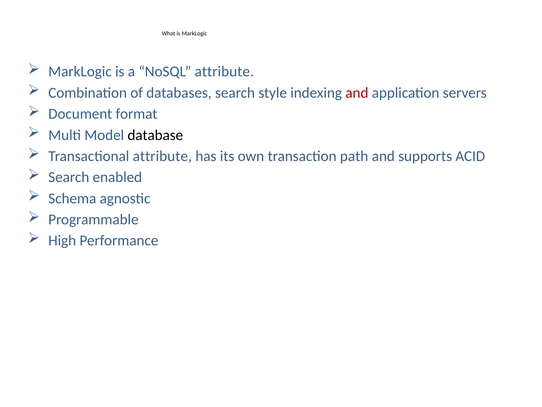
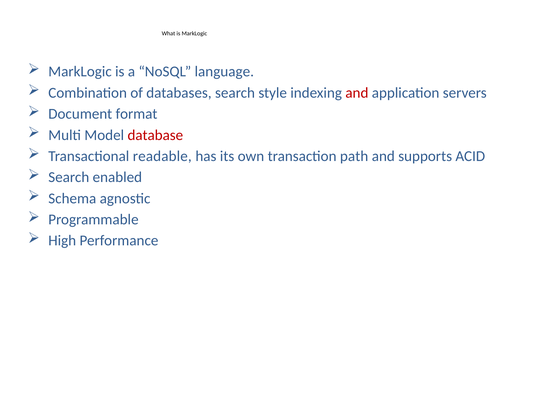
NoSQL attribute: attribute -> language (224, 72)
database colour: black -> red (155, 135)
Transactional attribute: attribute -> readable (162, 156)
